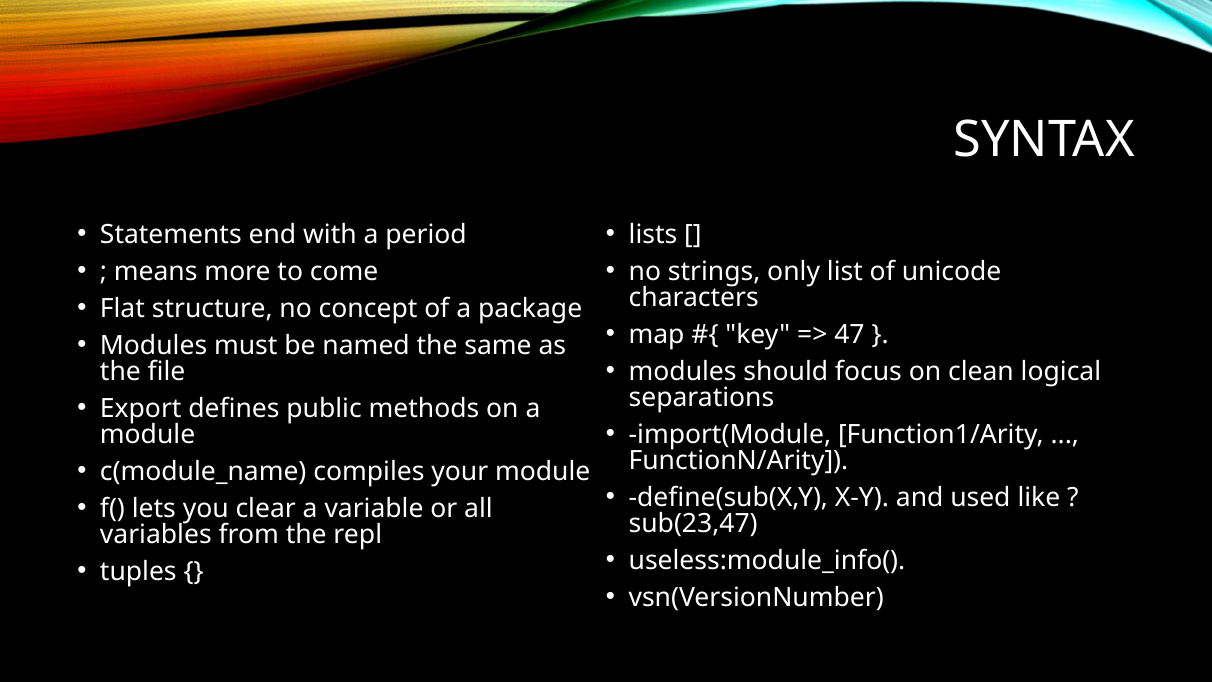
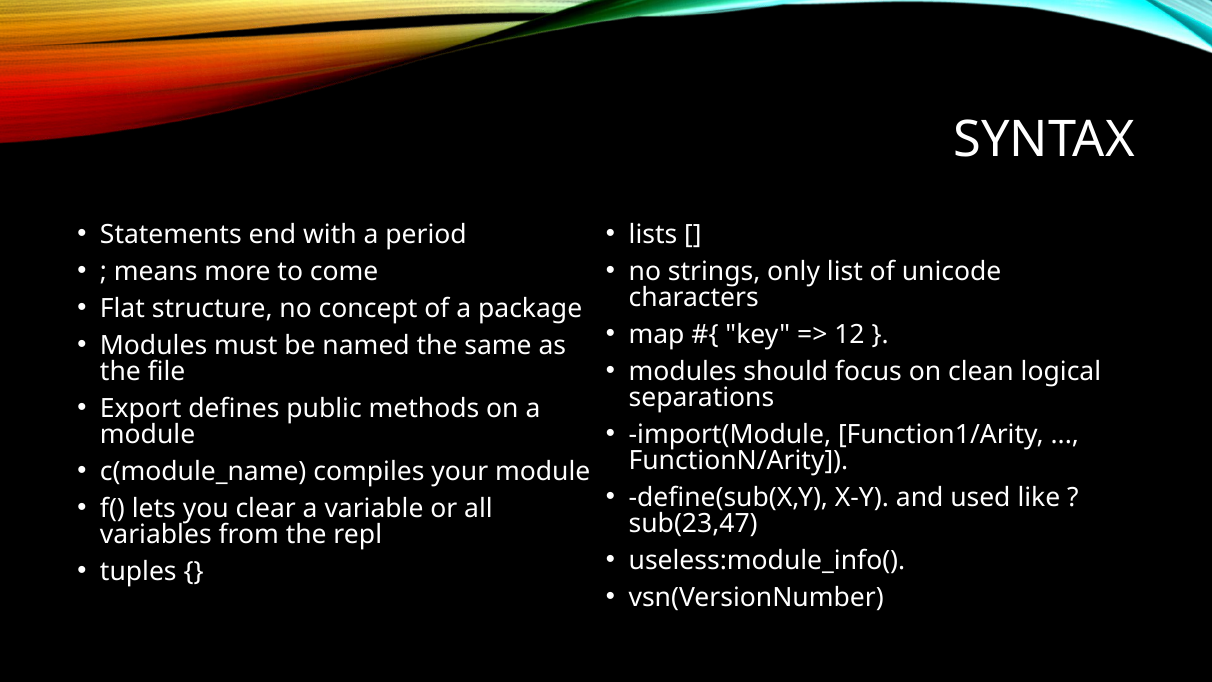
47: 47 -> 12 (849, 335)
